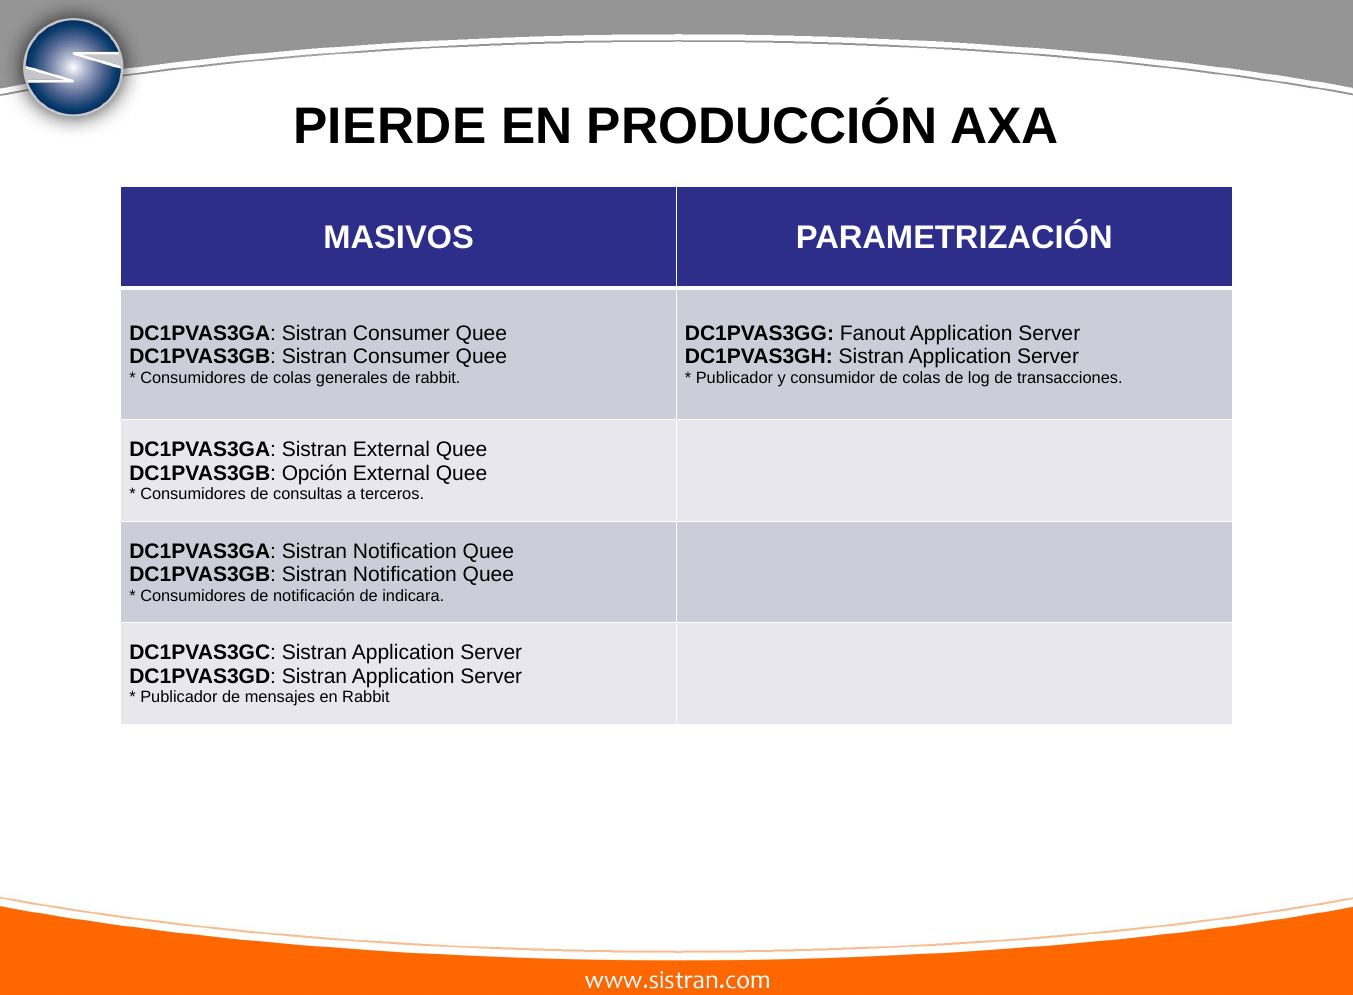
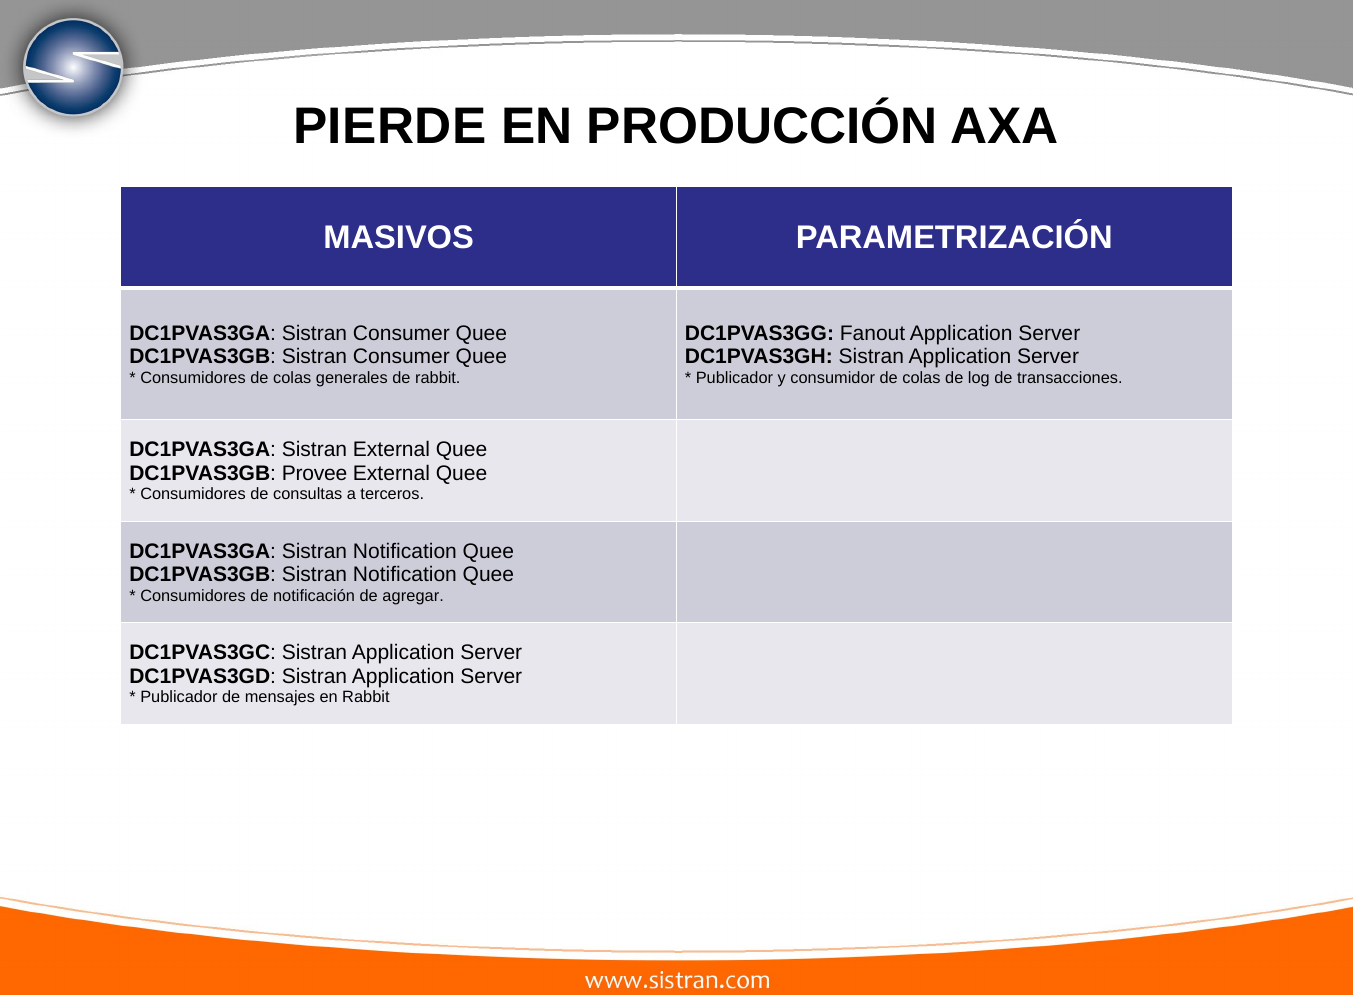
Opción: Opción -> Provee (315, 473)
indicara: indicara -> agregar (413, 596)
